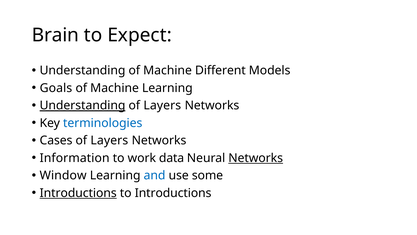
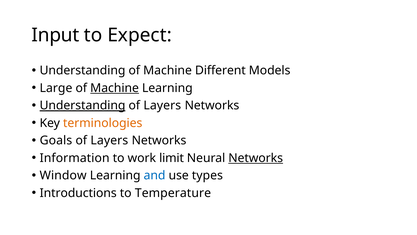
Brain: Brain -> Input (55, 35)
Goals: Goals -> Large (56, 88)
Machine underline: none -> present (115, 88)
terminologies colour: blue -> orange (103, 123)
Cases: Cases -> Goals (56, 140)
data: data -> limit (172, 158)
some: some -> types (207, 175)
Introductions underline: present -> none (78, 193)
to Introductions: Introductions -> Temperature (173, 193)
